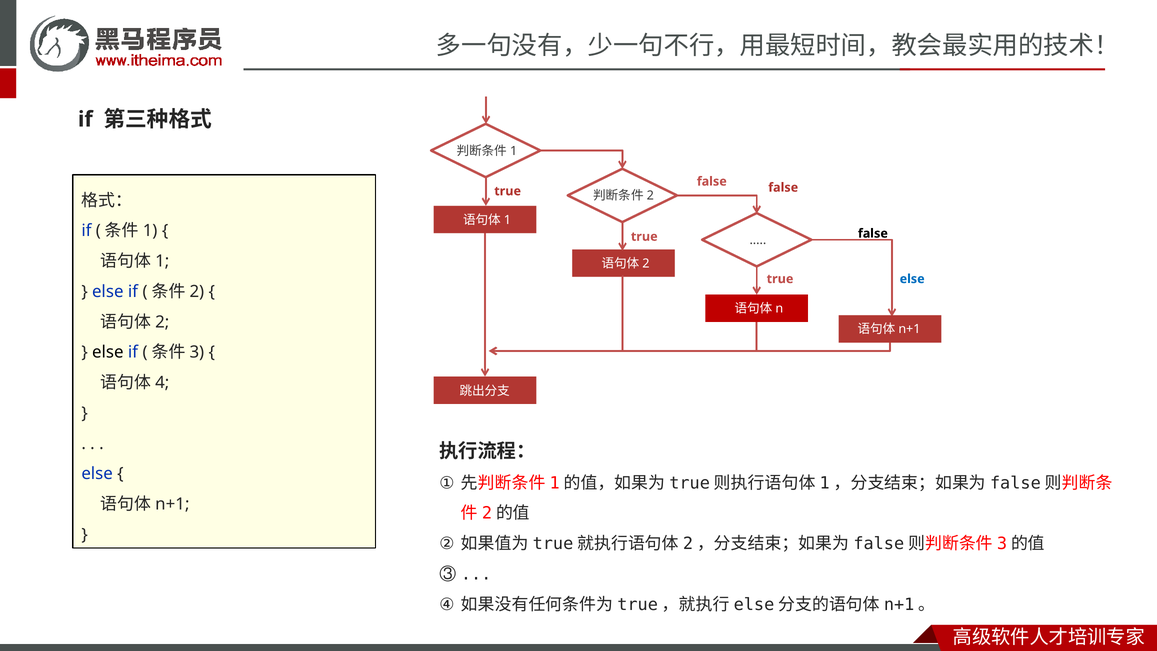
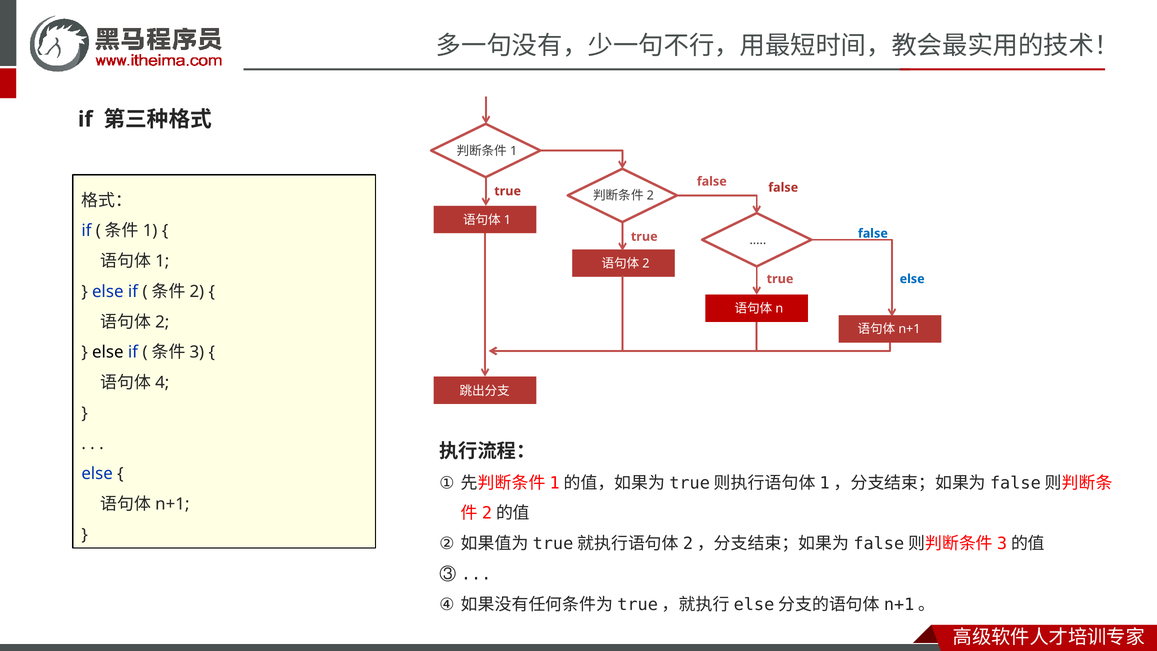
false colour: black -> blue (873, 233)
